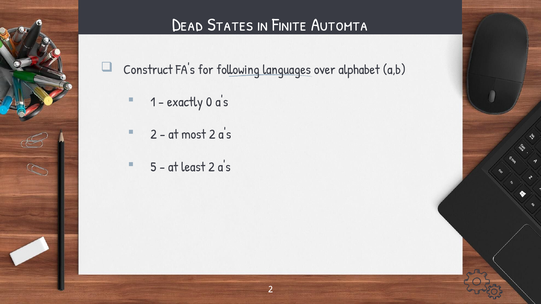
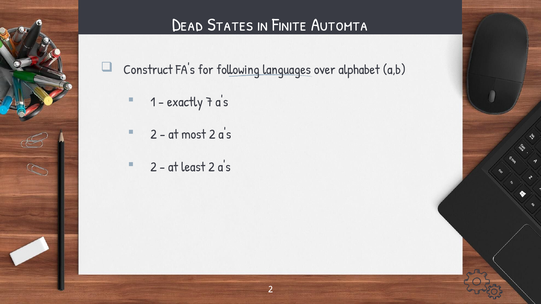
0: 0 -> 7 (209, 102)
5: 5 -> 2 (154, 167)
